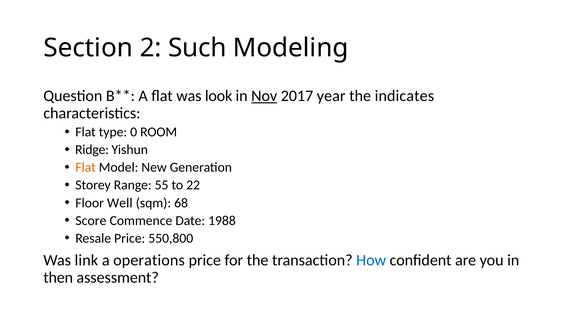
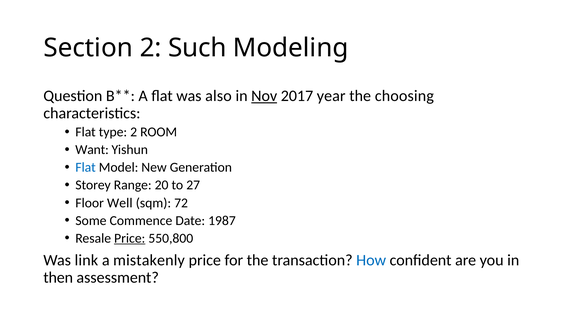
look: look -> also (218, 96)
indicates: indicates -> choosing (404, 96)
type 0: 0 -> 2 (134, 132)
Ridge: Ridge -> Want (92, 150)
Flat colour: orange -> blue (86, 168)
55: 55 -> 20 (162, 185)
22: 22 -> 27 (193, 185)
68: 68 -> 72 (181, 203)
Score: Score -> Some (91, 221)
1988: 1988 -> 1987 (222, 221)
Price underline: none -> present (130, 238)
operations: operations -> mistakenly (149, 260)
